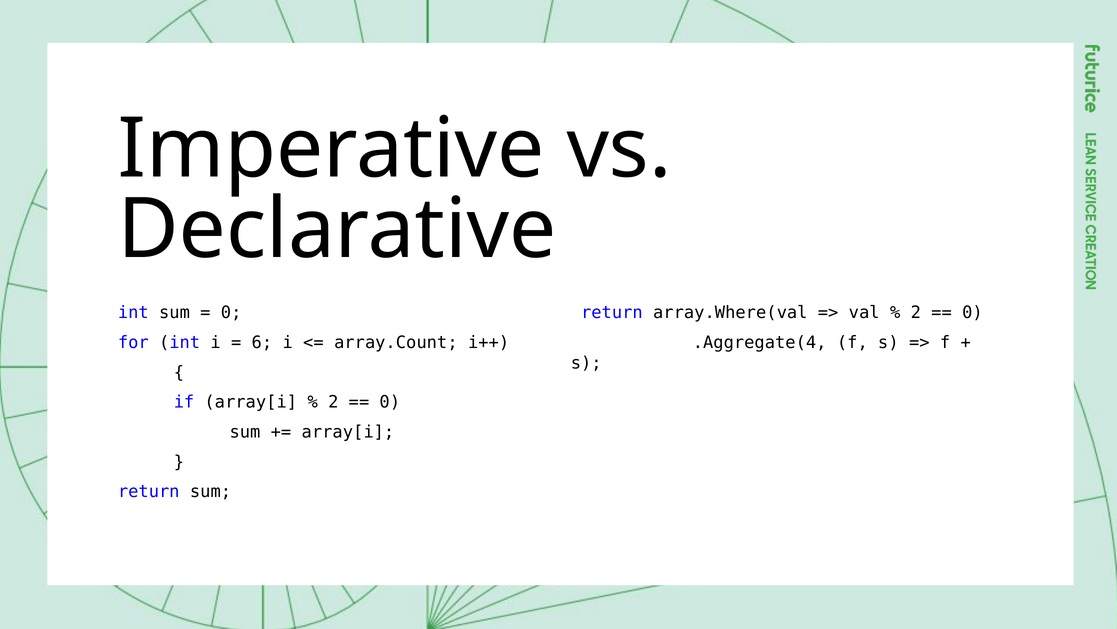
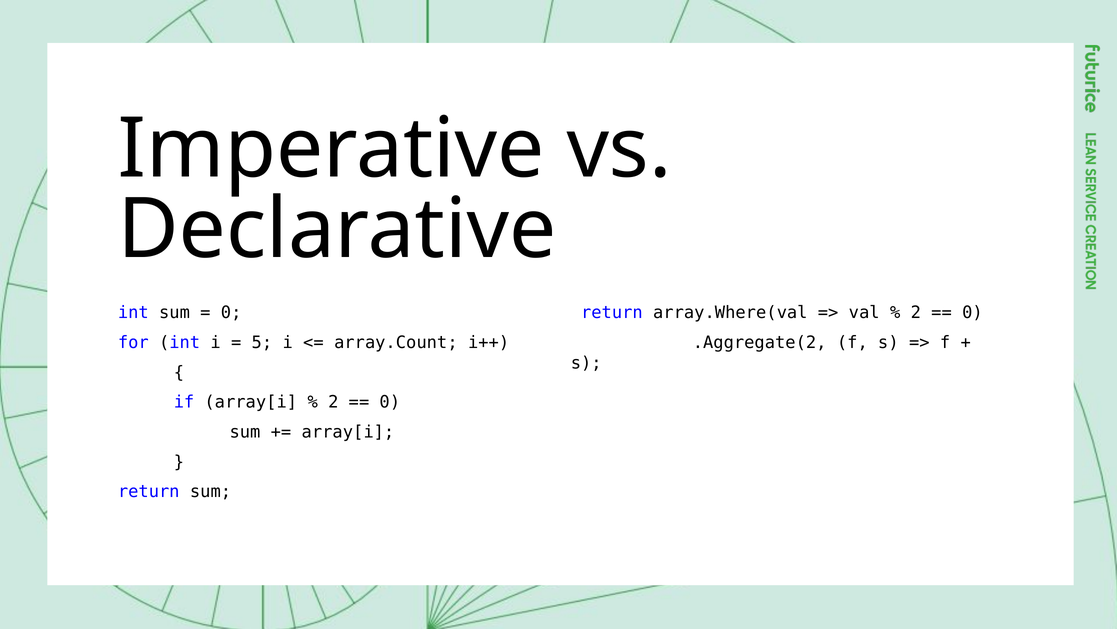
6: 6 -> 5 (262, 342)
.Aggregate(4: .Aggregate(4 -> .Aggregate(2 (760, 342)
